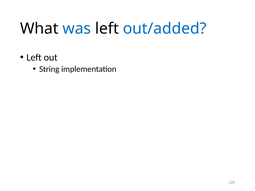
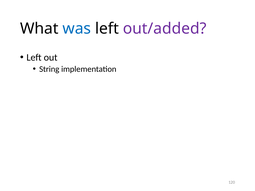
out/added colour: blue -> purple (165, 29)
